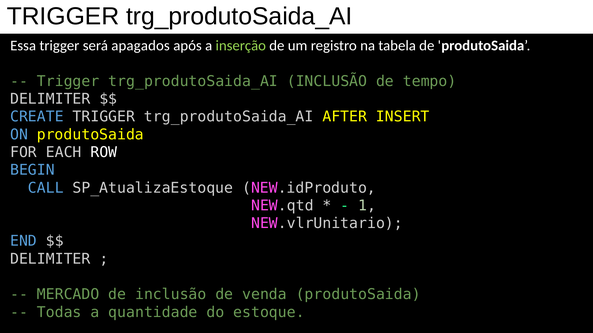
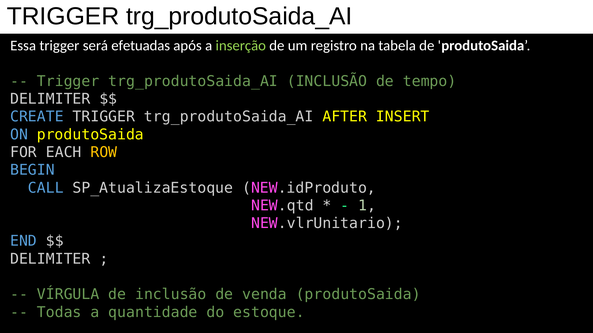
apagados: apagados -> efetuadas (141, 46)
ROW colour: white -> yellow (104, 153)
MERCADO: MERCADO -> VÍRGULA (68, 295)
